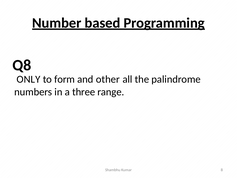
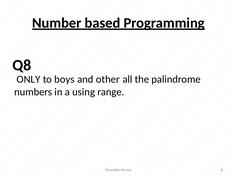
form: form -> boys (64, 79)
three: three -> using (84, 92)
